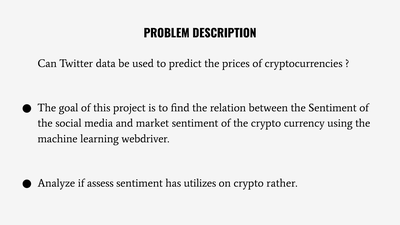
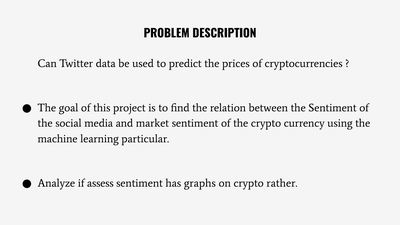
webdriver: webdriver -> particular (145, 139)
utilizes: utilizes -> graphs (200, 183)
